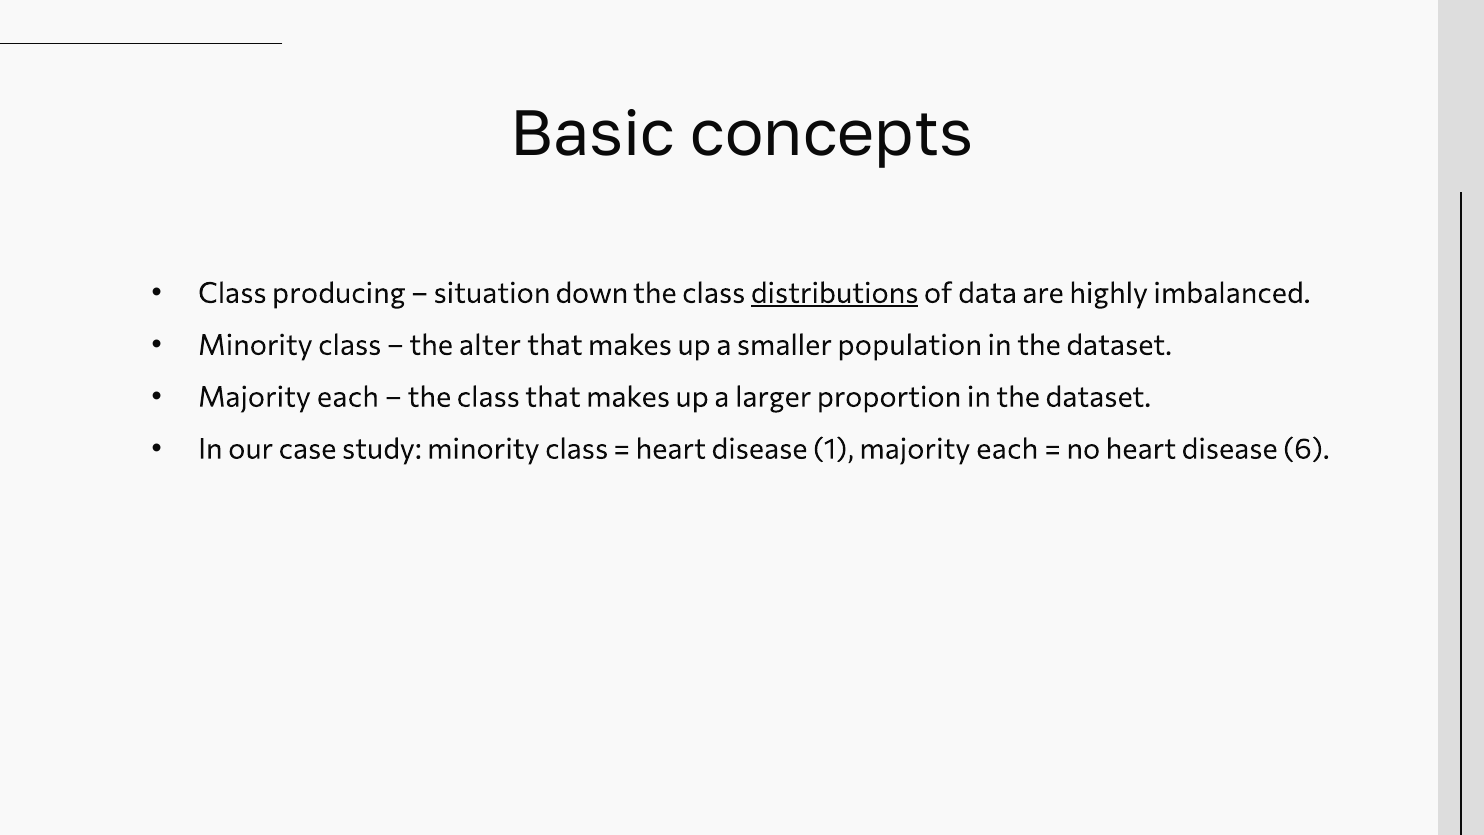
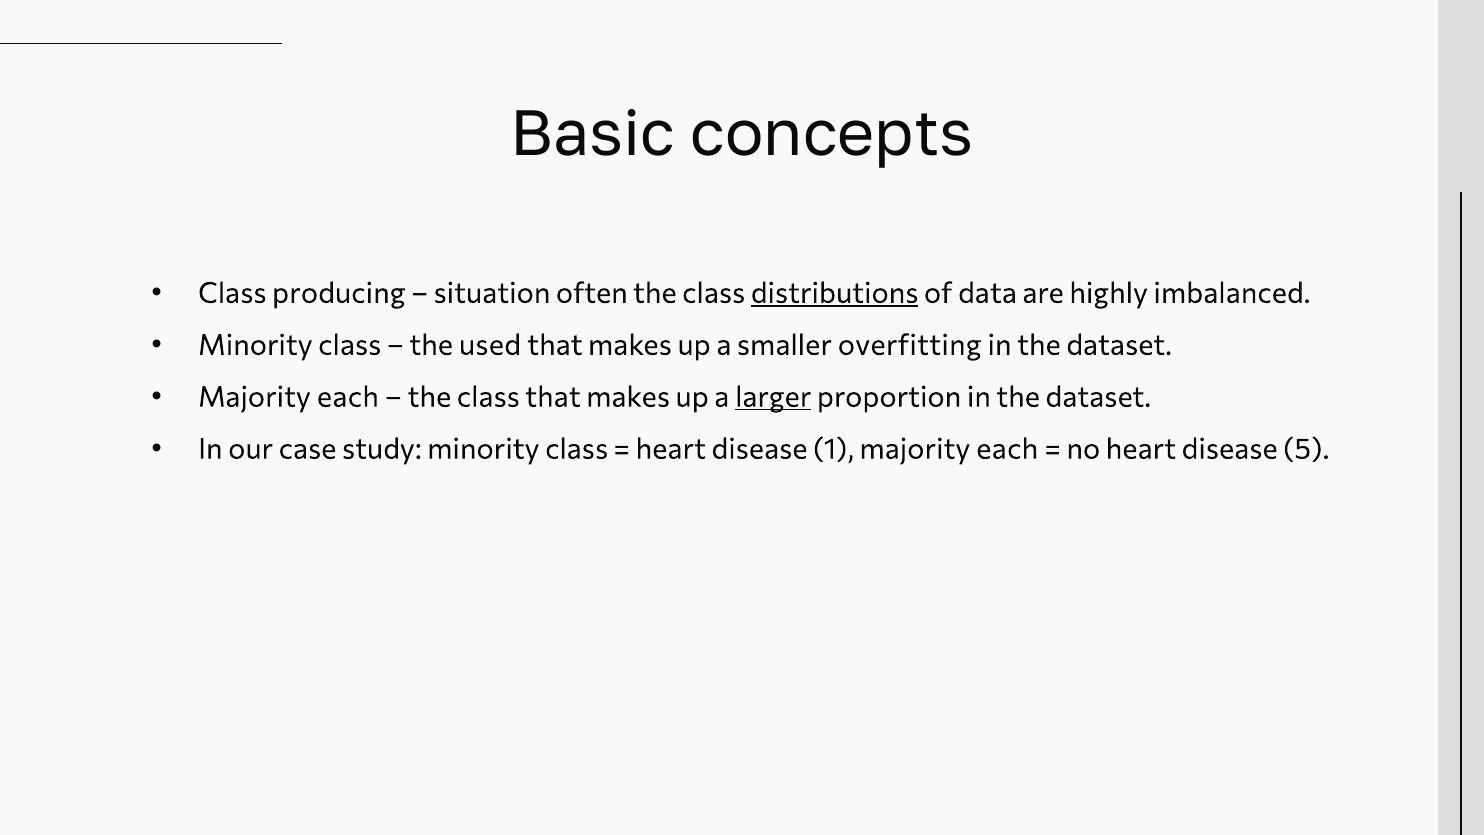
down: down -> often (592, 293)
alter: alter -> used (490, 345)
population: population -> overfitting (910, 345)
larger underline: none -> present (773, 397)
6: 6 -> 5 (1306, 449)
